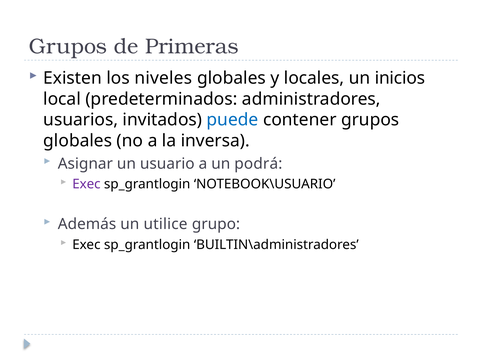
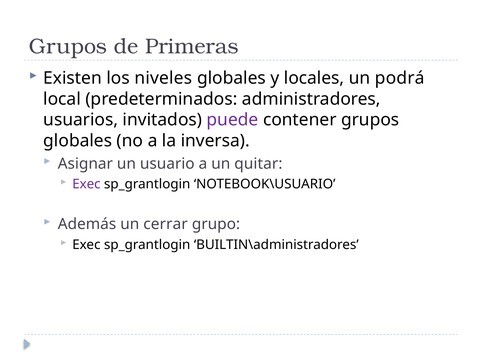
inicios: inicios -> podrá (400, 78)
puede colour: blue -> purple (233, 120)
podrá: podrá -> quitar (258, 164)
utilice: utilice -> cerrar (166, 224)
